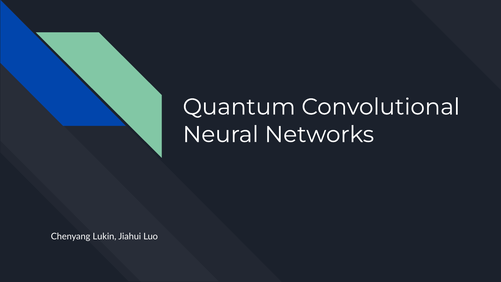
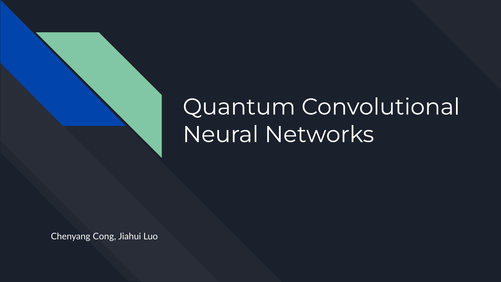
Lukin: Lukin -> Cong (104, 236)
